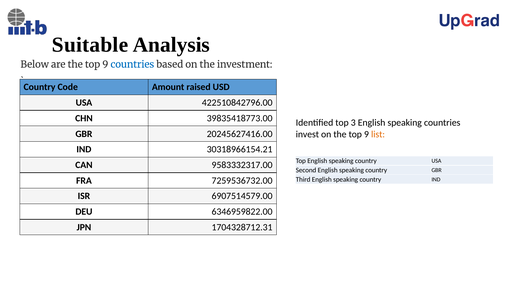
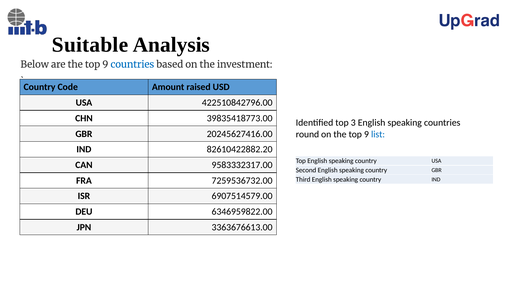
invest: invest -> round (307, 135)
list colour: orange -> blue (378, 135)
30318966154.21: 30318966154.21 -> 82610422882.20 (240, 150)
1704328712.31: 1704328712.31 -> 3363676613.00 (242, 228)
